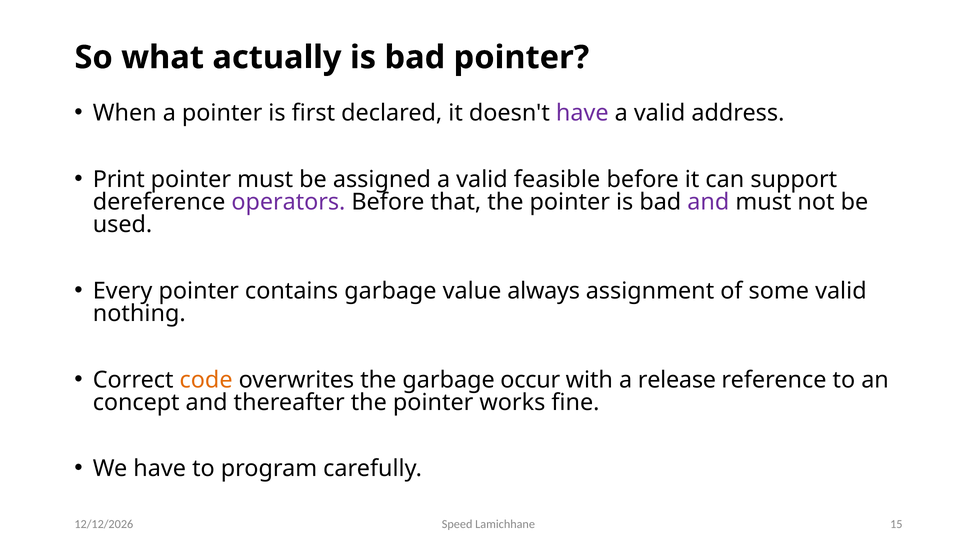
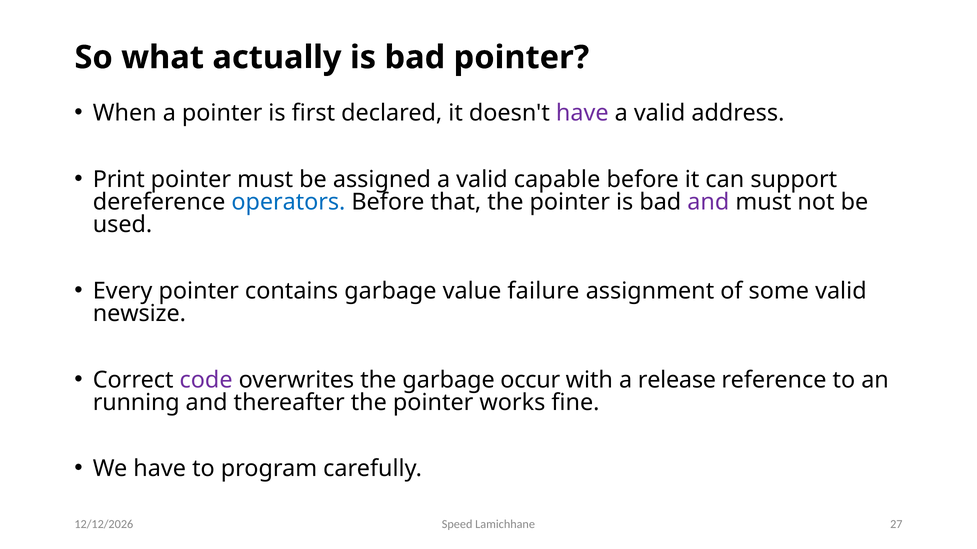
feasible: feasible -> capable (557, 180)
operators colour: purple -> blue (288, 202)
always: always -> failure (543, 291)
nothing: nothing -> newsize (139, 314)
code colour: orange -> purple (206, 380)
concept: concept -> running (136, 403)
15: 15 -> 27 (896, 525)
